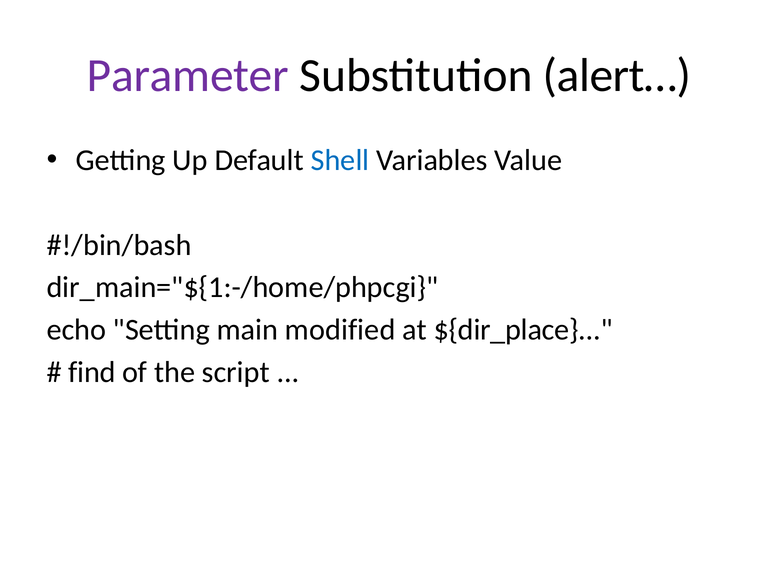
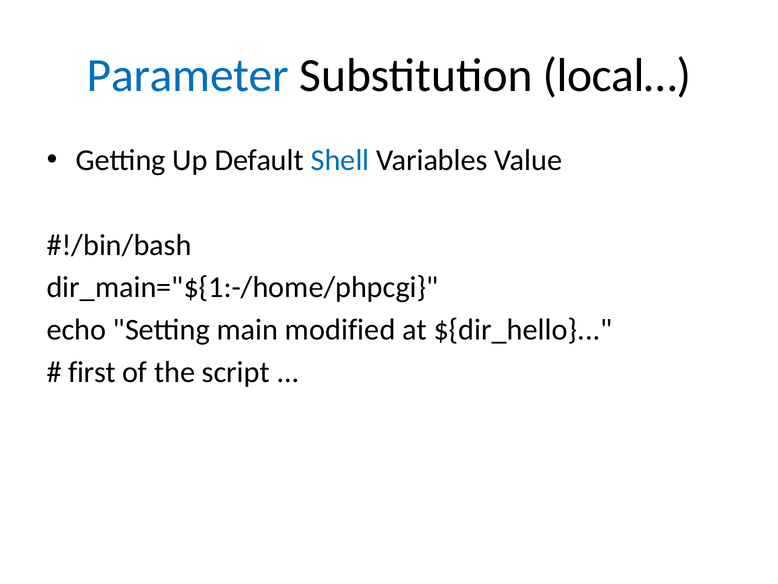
Parameter colour: purple -> blue (188, 75)
alert…: alert… -> local… (617, 75)
${dir_place: ${dir_place -> ${dir_hello (523, 329)
find: find -> first (92, 372)
